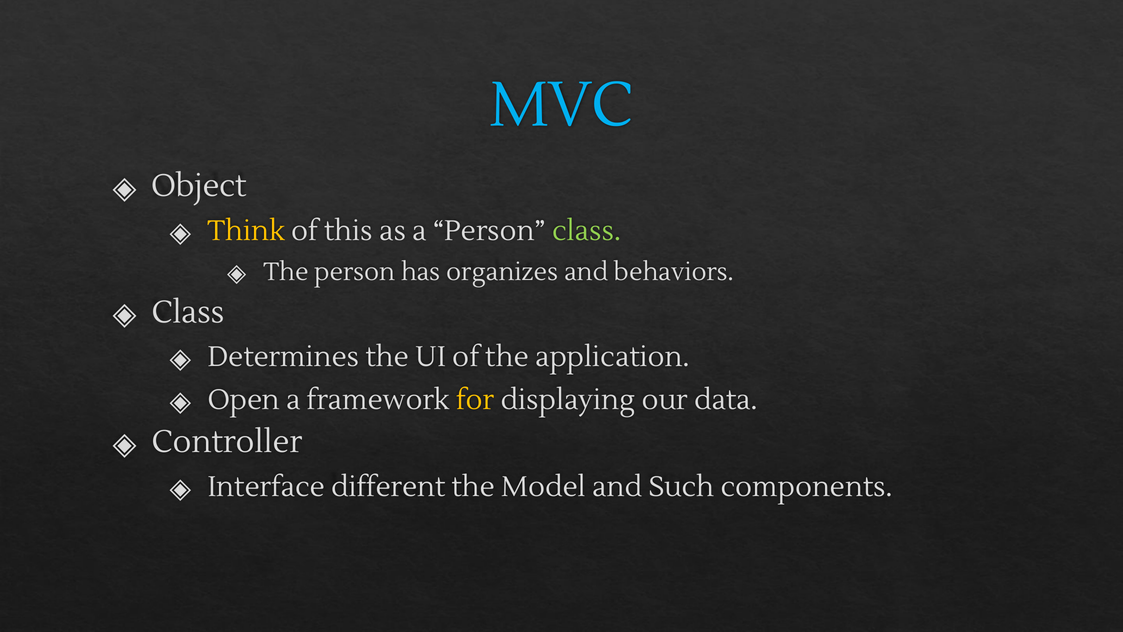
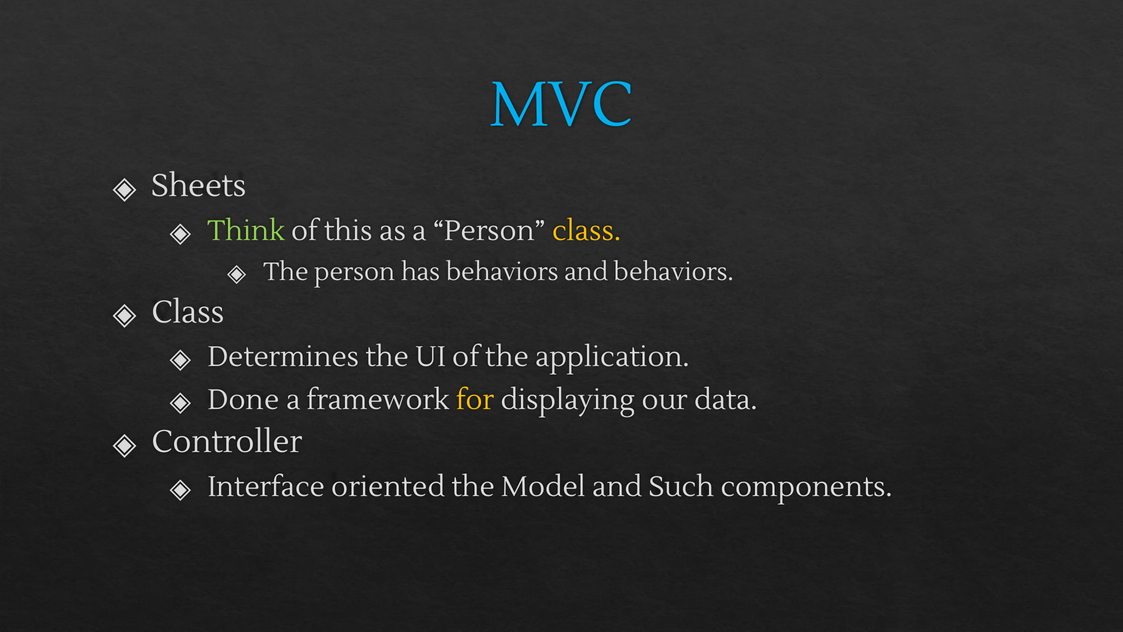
Object: Object -> Sheets (199, 186)
Think colour: yellow -> light green (246, 231)
class colour: light green -> yellow (586, 231)
has organizes: organizes -> behaviors (502, 272)
Open: Open -> Done (244, 400)
different: different -> oriented (388, 487)
